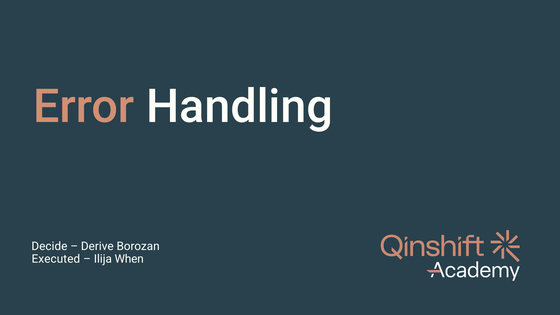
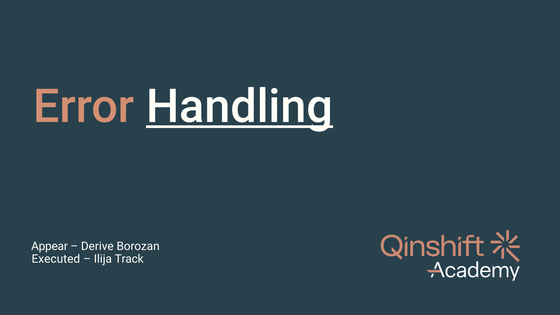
Handling underline: none -> present (240, 107)
Decide: Decide -> Appear (50, 246)
When: When -> Track (129, 259)
